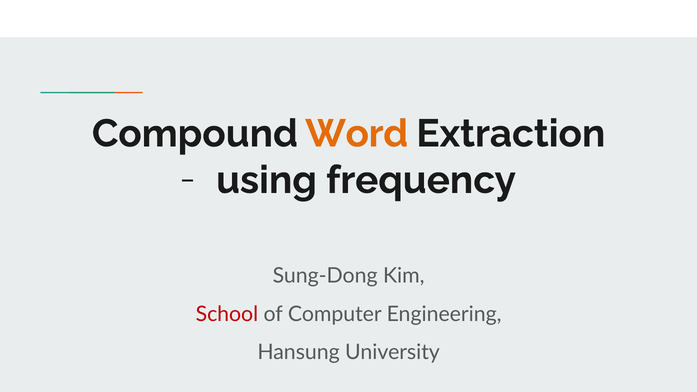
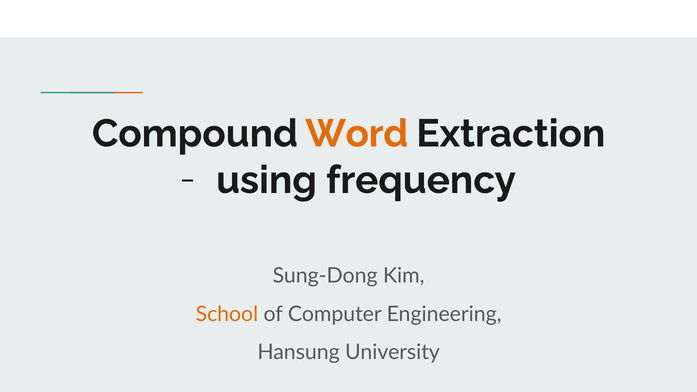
School colour: red -> orange (227, 314)
